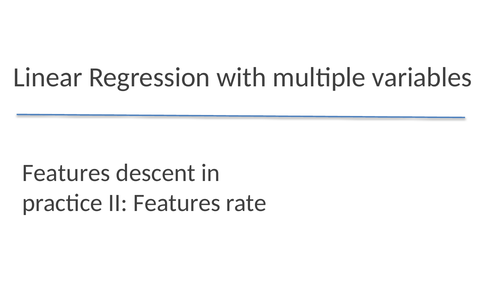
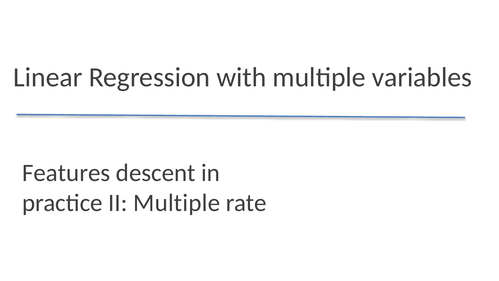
II Features: Features -> Multiple (177, 203)
